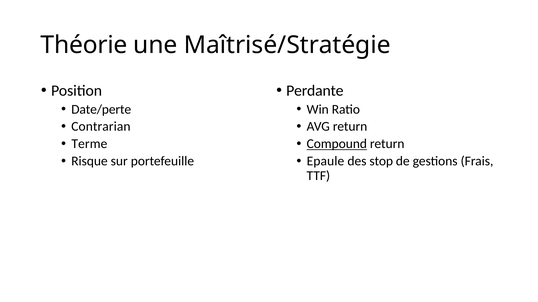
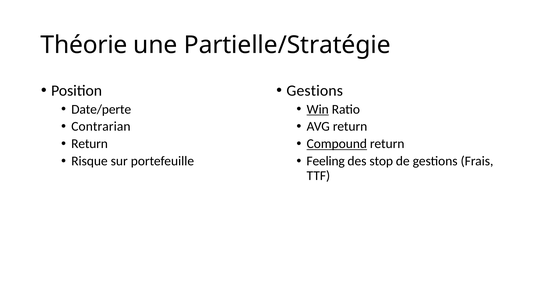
Maîtrisé/Stratégie: Maîtrisé/Stratégie -> Partielle/Stratégie (287, 45)
Perdante: Perdante -> Gestions (315, 91)
Win underline: none -> present (318, 110)
Terme: Terme -> Return (90, 144)
Epaule: Epaule -> Feeling (326, 161)
